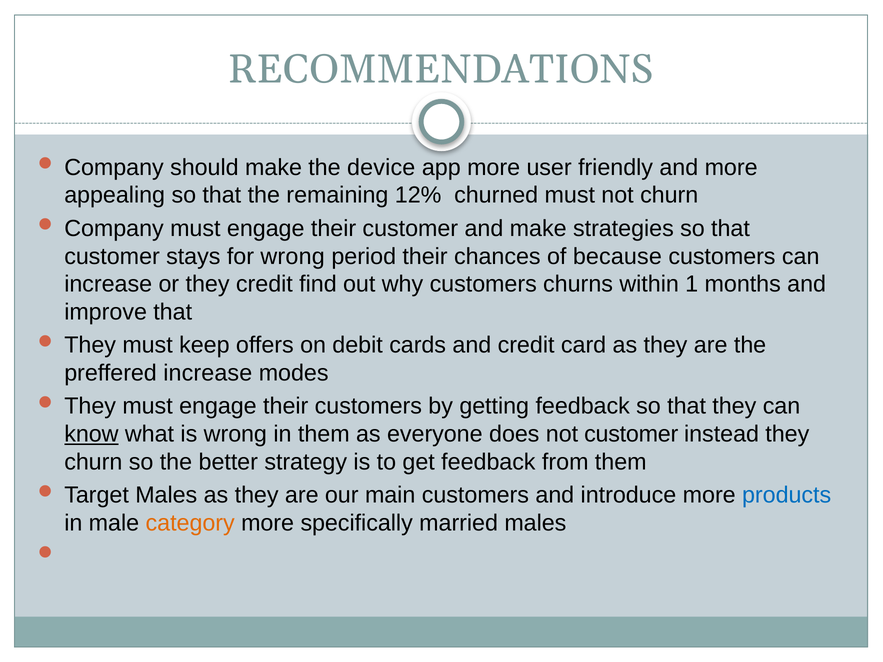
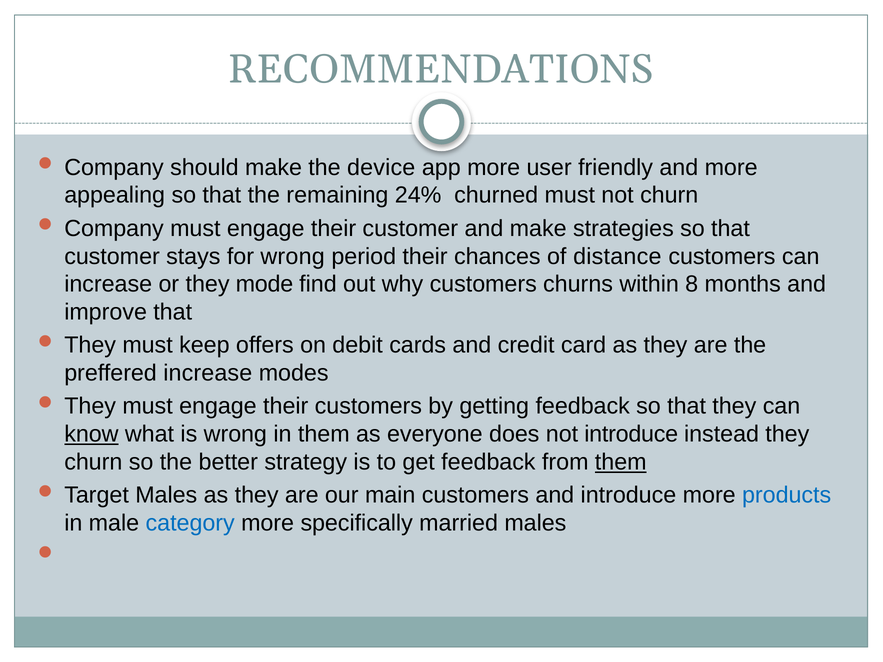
12%: 12% -> 24% (418, 195)
because: because -> distance (617, 256)
they credit: credit -> mode (264, 284)
1: 1 -> 8 (692, 284)
not customer: customer -> introduce (631, 434)
them underline: none -> present (621, 462)
category colour: orange -> blue (190, 523)
